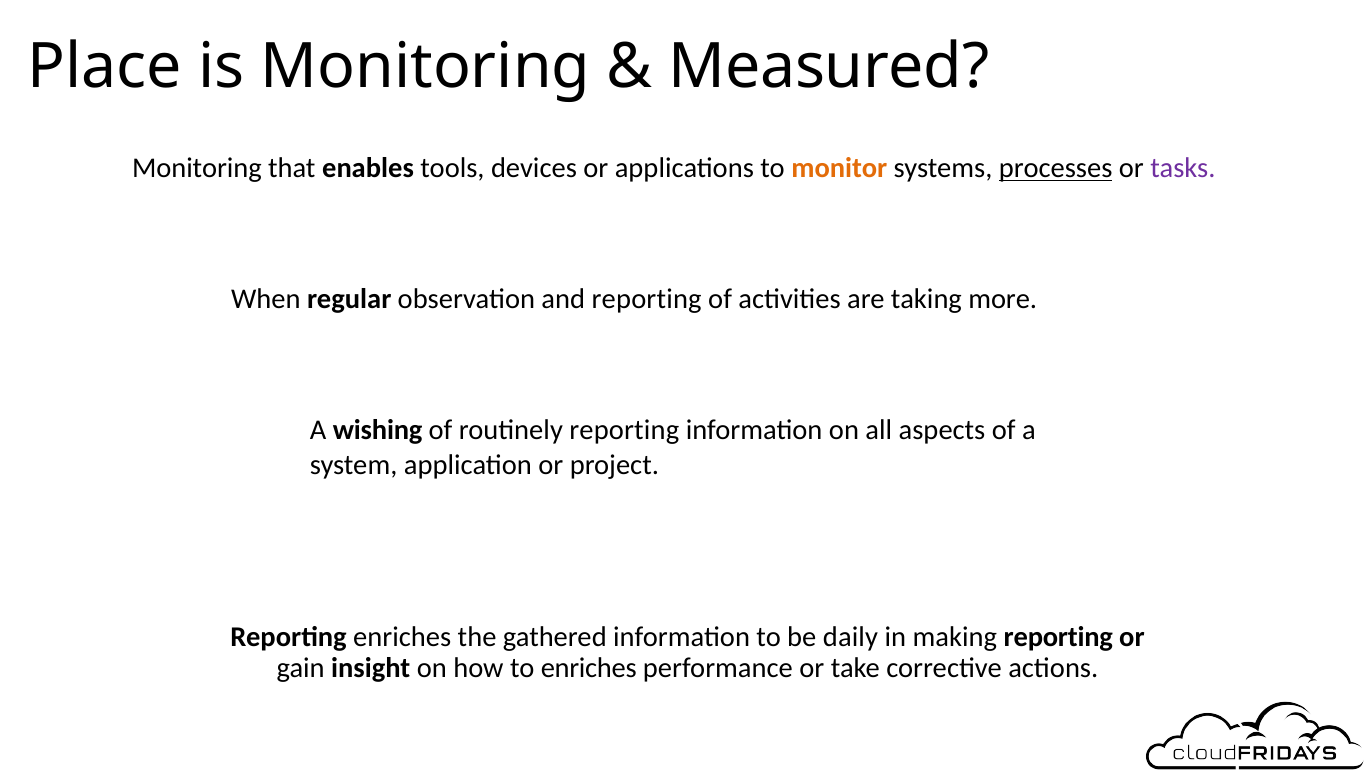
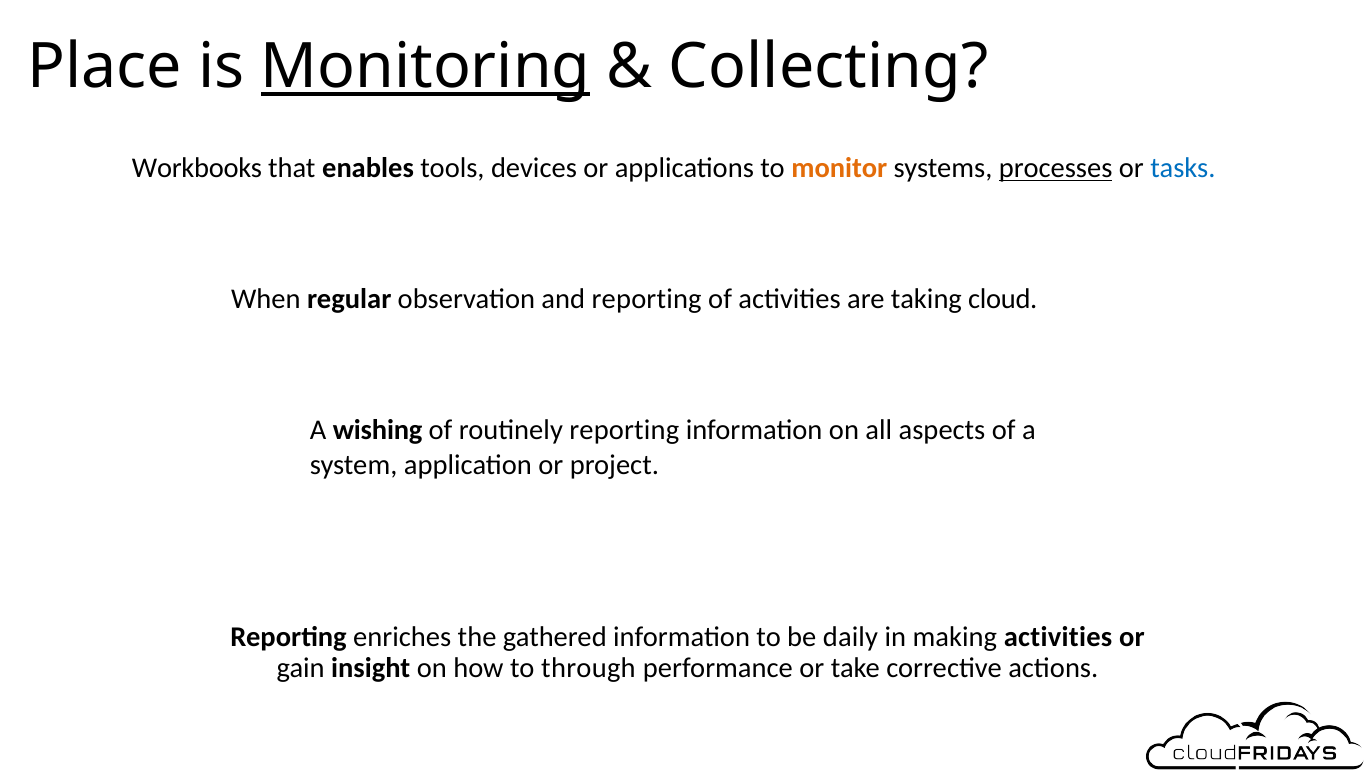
Monitoring underline: none -> present (426, 67)
Measured: Measured -> Collecting (829, 67)
Monitoring: Monitoring -> Workbooks (197, 168)
tasks colour: purple -> blue (1183, 168)
more: more -> cloud (1003, 299)
making reporting: reporting -> activities (1058, 637)
to enriches: enriches -> through (588, 668)
